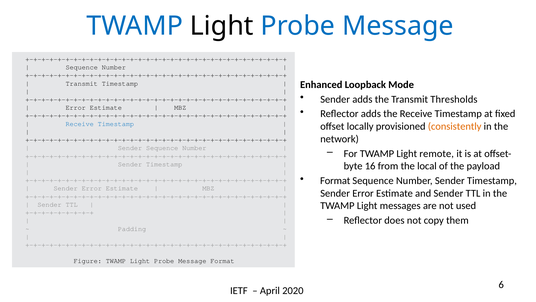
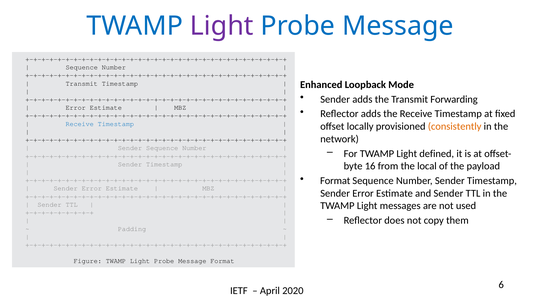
Light colour: black -> purple (222, 26)
Thresholds: Thresholds -> Forwarding (454, 99)
remote: remote -> defined (437, 153)
